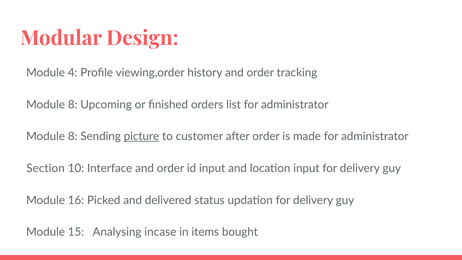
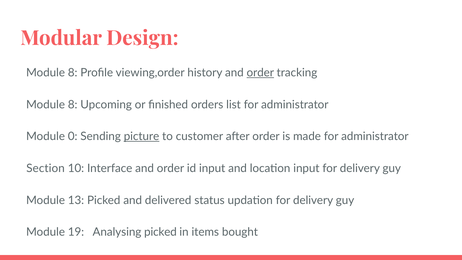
4: 4 -> 8 (73, 73)
order underline: none -> present (260, 73)
8: 8 -> 0 (73, 136)
16: 16 -> 13 (76, 200)
15: 15 -> 19 (76, 232)
Analysing incase: incase -> picked (160, 232)
